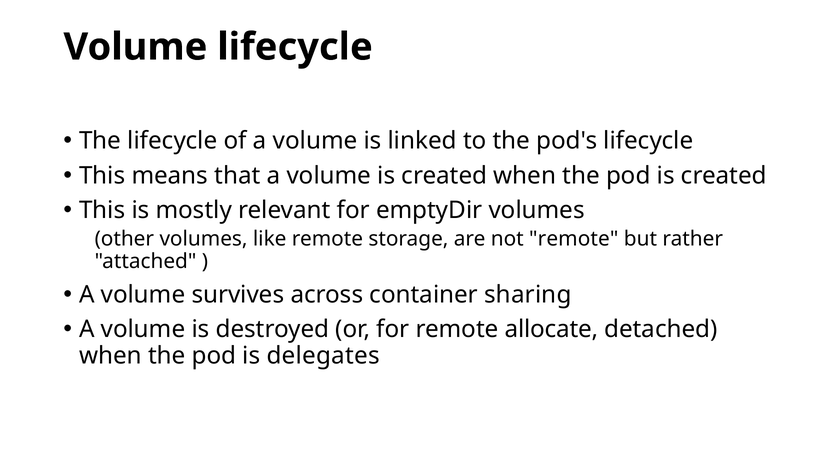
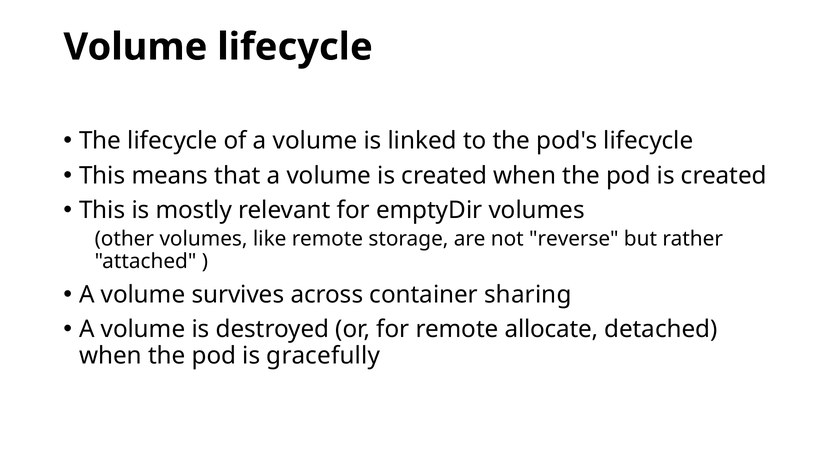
not remote: remote -> reverse (574, 239)
delegates: delegates -> gracefully (323, 356)
